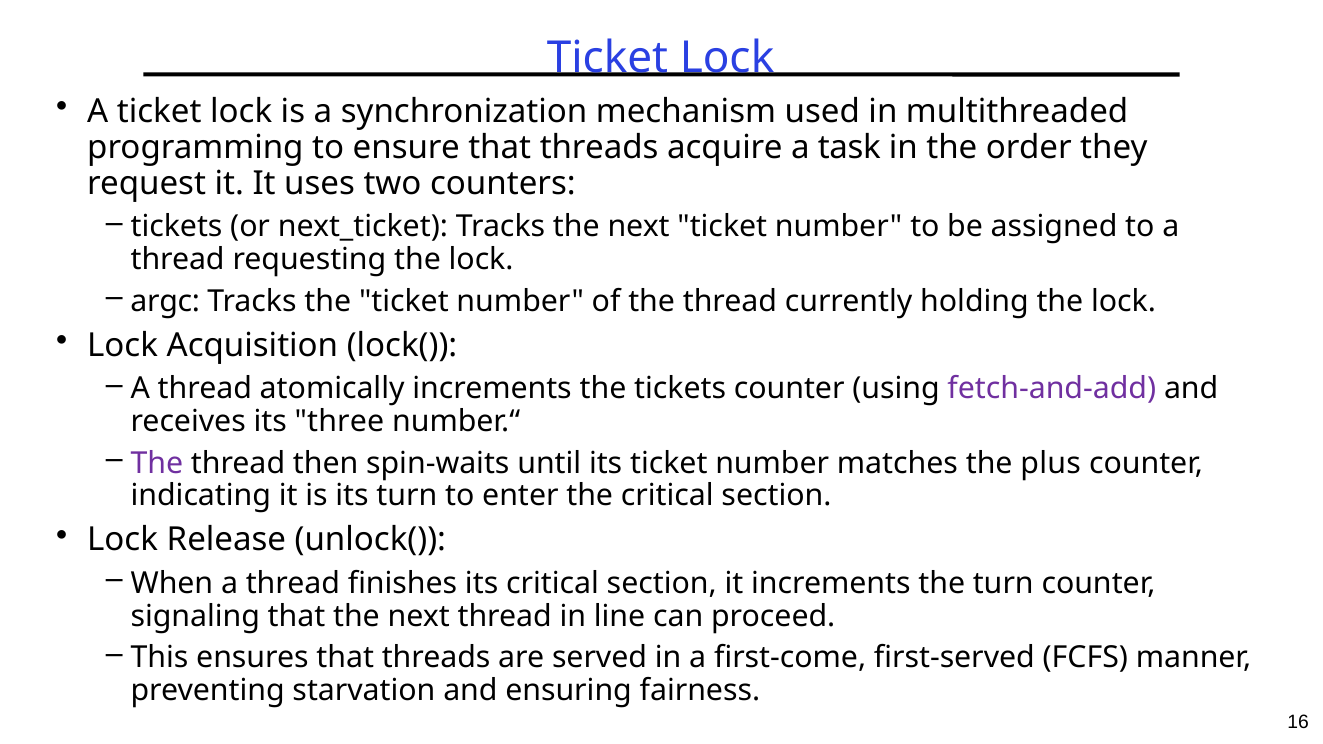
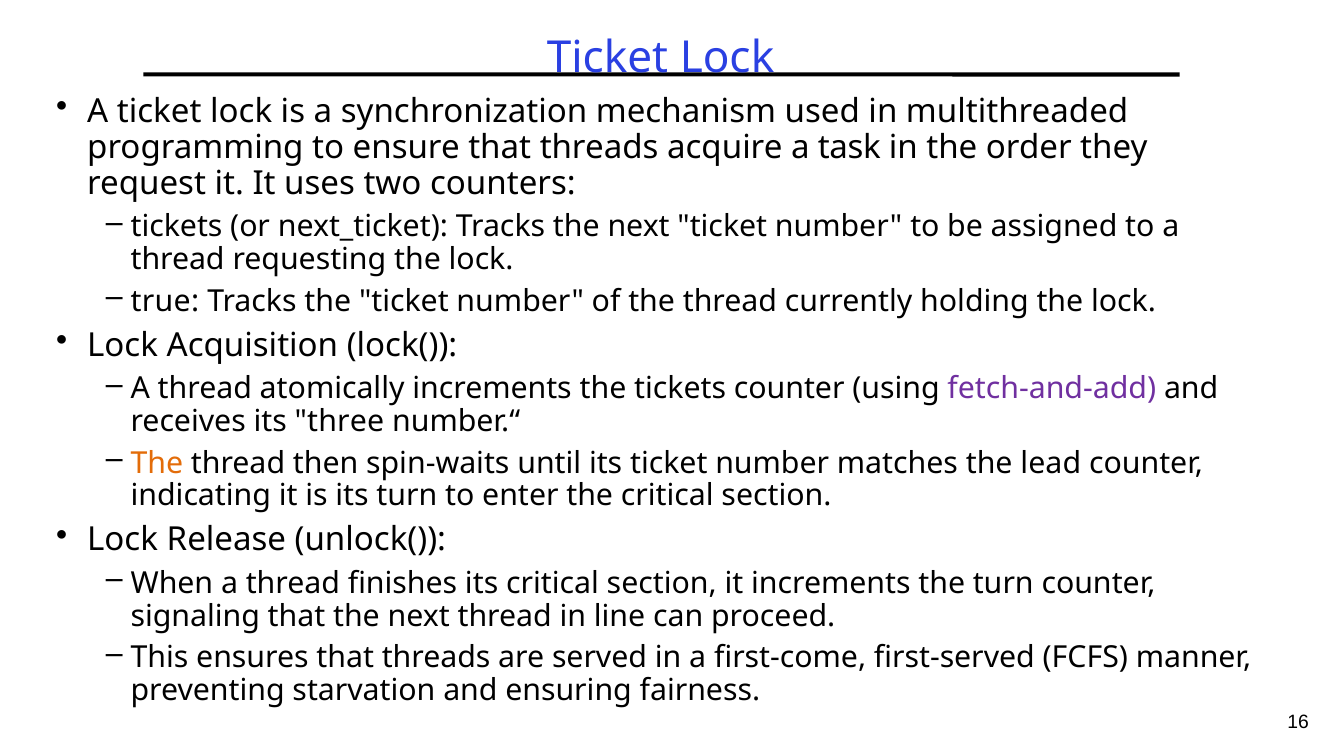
argc: argc -> true (165, 301)
The colour: purple -> orange (157, 463)
plus: plus -> lead (1051, 463)
